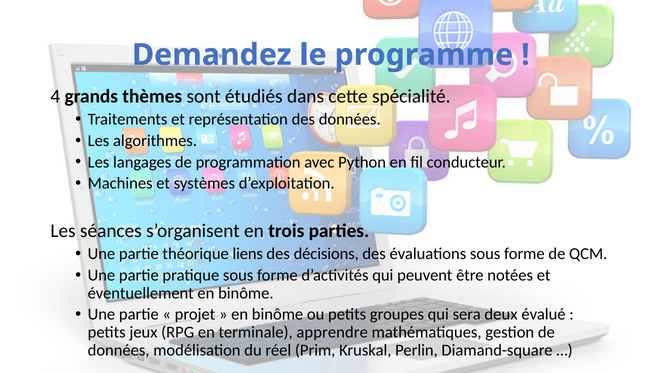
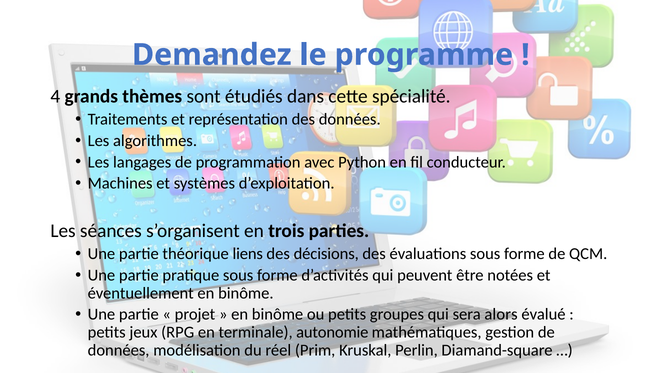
deux: deux -> alors (501, 314)
apprendre: apprendre -> autonomie (332, 332)
